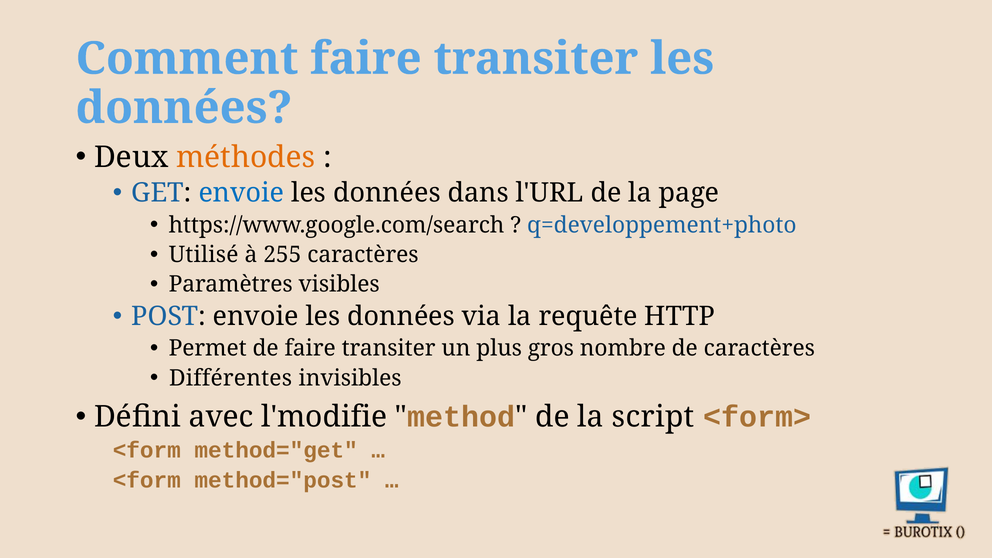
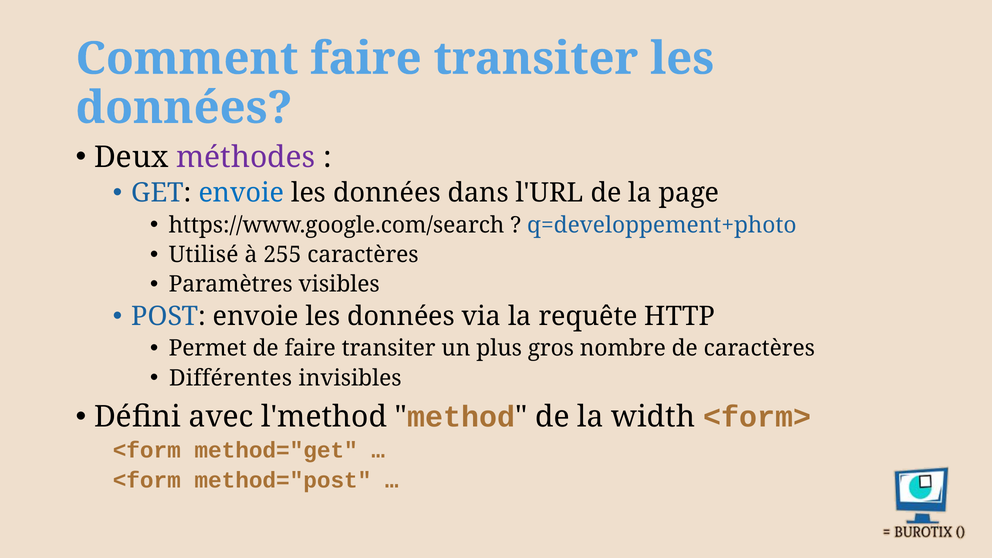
méthodes colour: orange -> purple (246, 157)
l'modifie: l'modifie -> l'method (324, 417)
script: script -> width (653, 417)
